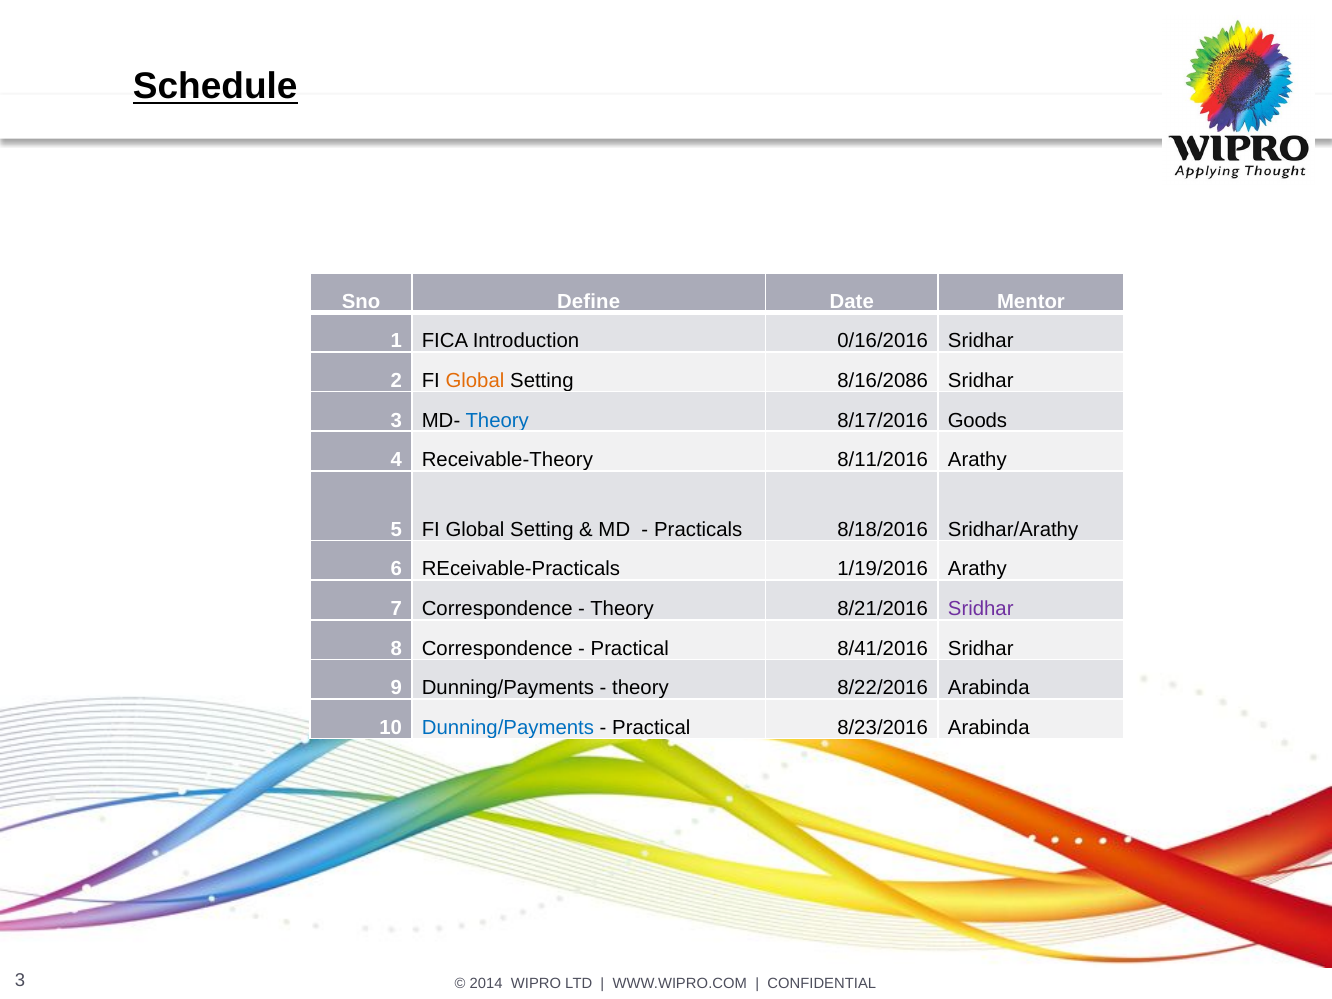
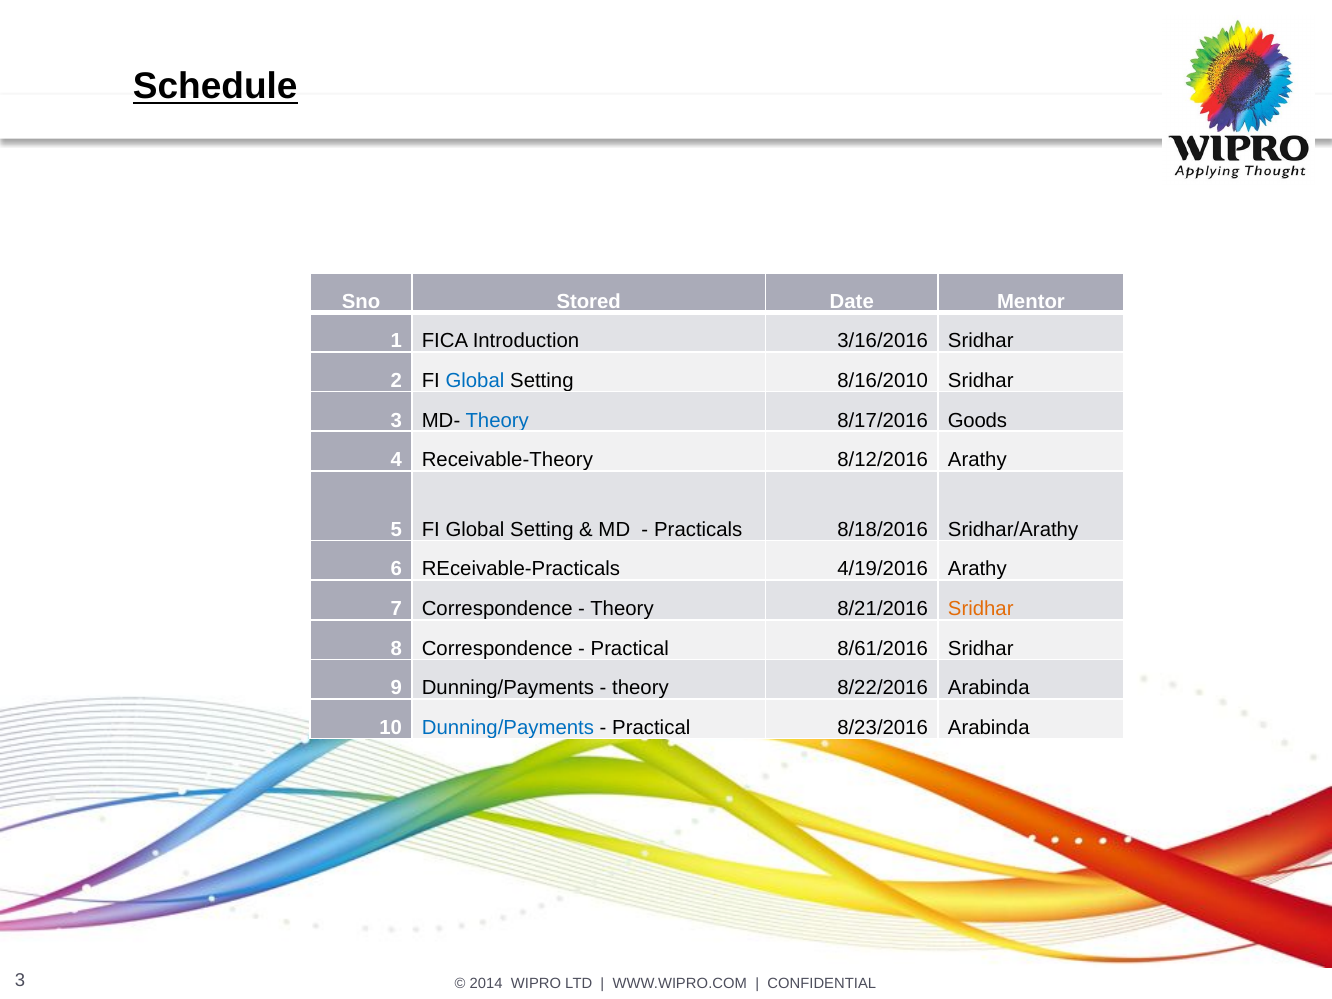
Define: Define -> Stored (589, 302)
0/16/2016: 0/16/2016 -> 3/16/2016 (883, 341)
Global colour: orange -> blue (475, 381)
8/16/2086: 8/16/2086 -> 8/16/2010 (883, 381)
8/11/2016: 8/11/2016 -> 8/12/2016 (883, 460)
1/19/2016: 1/19/2016 -> 4/19/2016 (883, 569)
Sridhar colour: purple -> orange (981, 609)
8/41/2016: 8/41/2016 -> 8/61/2016 (883, 648)
